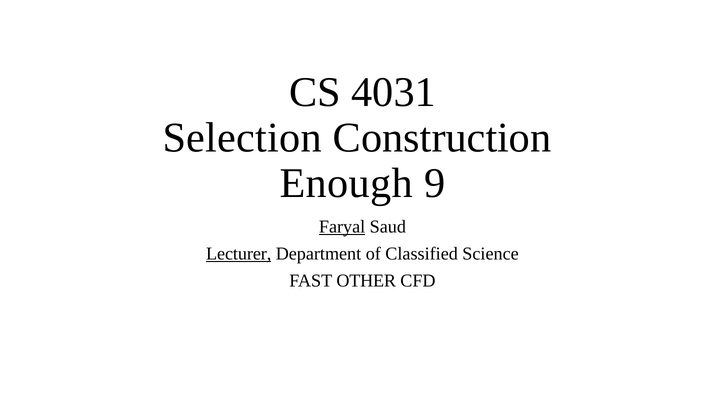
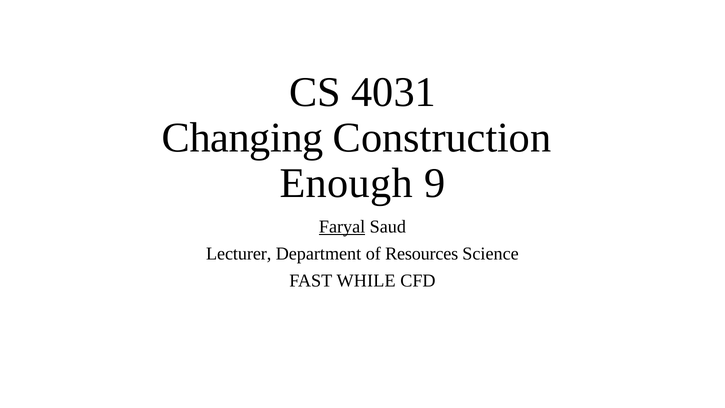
Selection: Selection -> Changing (243, 138)
Lecturer underline: present -> none (239, 254)
Classified: Classified -> Resources (422, 254)
OTHER: OTHER -> WHILE (366, 281)
